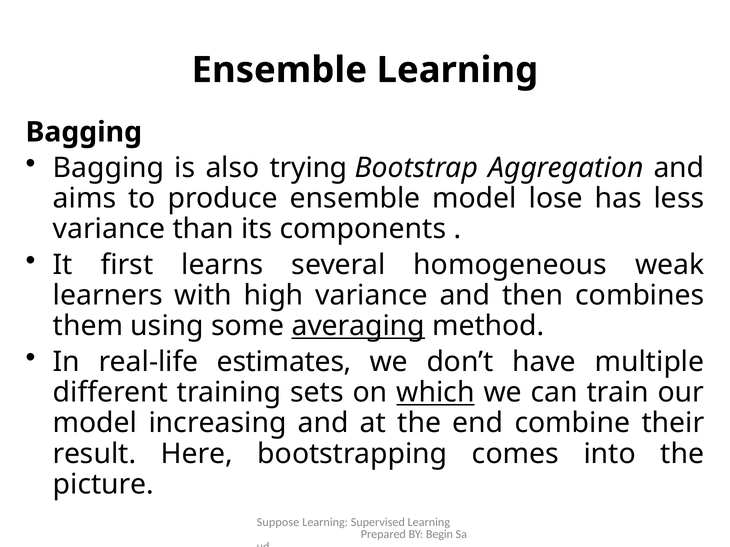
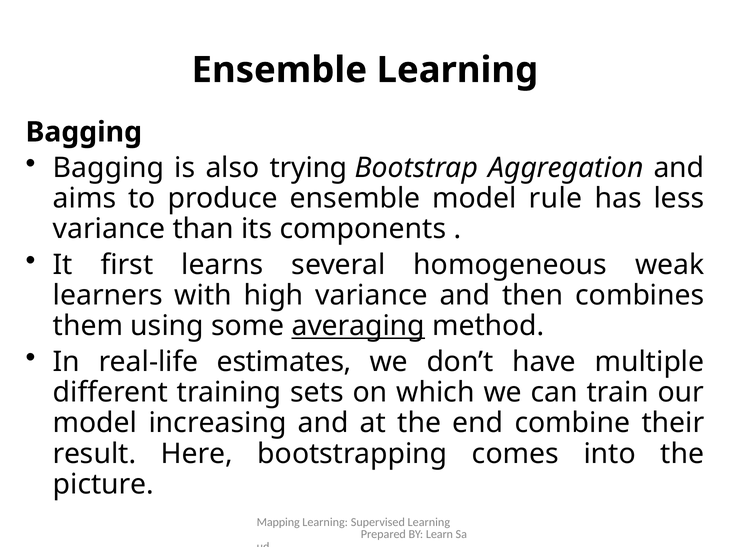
lose: lose -> rule (556, 199)
which underline: present -> none (435, 393)
Suppose: Suppose -> Mapping (278, 523)
Begin: Begin -> Learn (439, 535)
